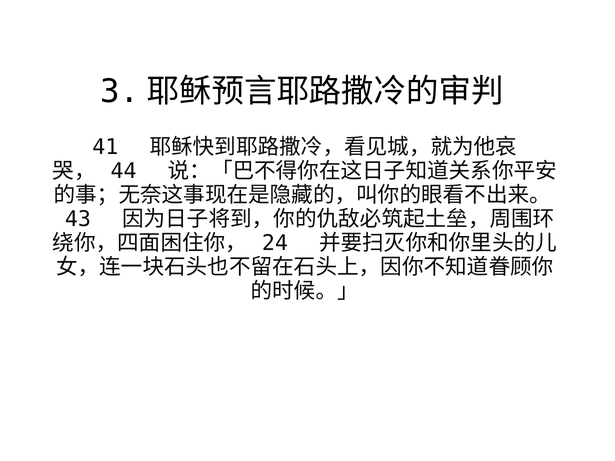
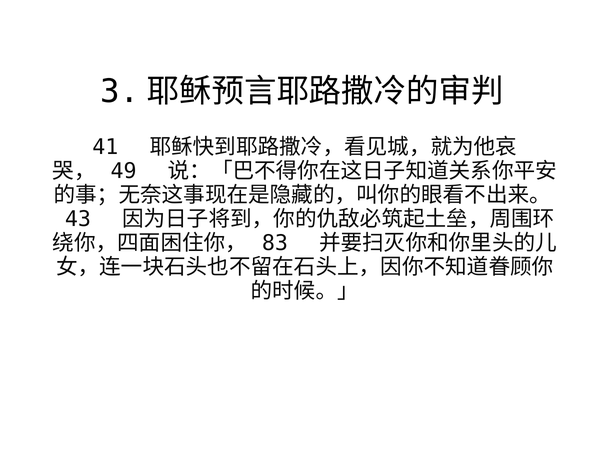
44: 44 -> 49 (124, 171)
24: 24 -> 83 (275, 243)
